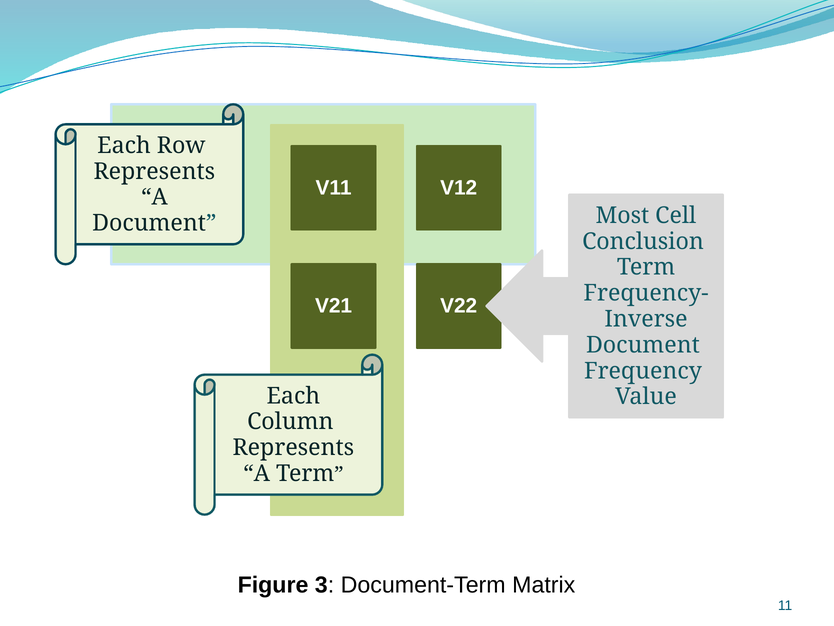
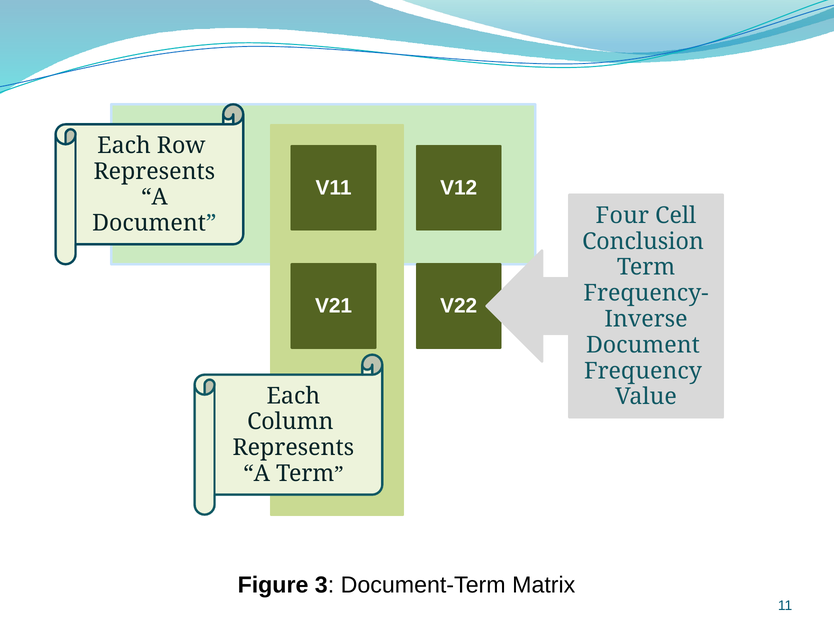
Most: Most -> Four (622, 215)
